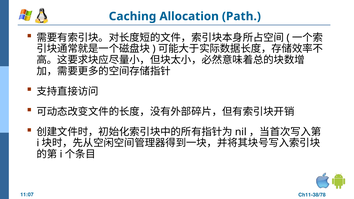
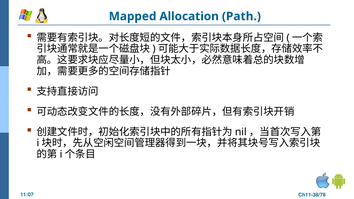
Caching: Caching -> Mapped (133, 16)
